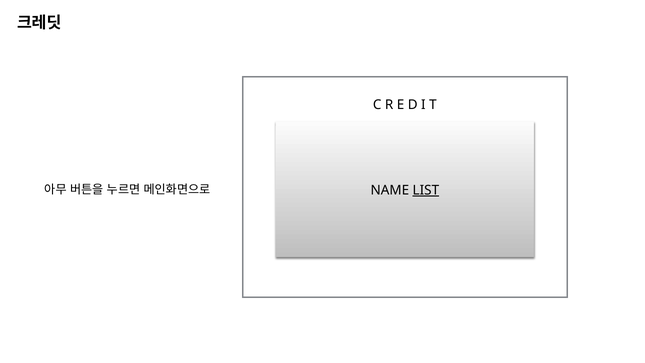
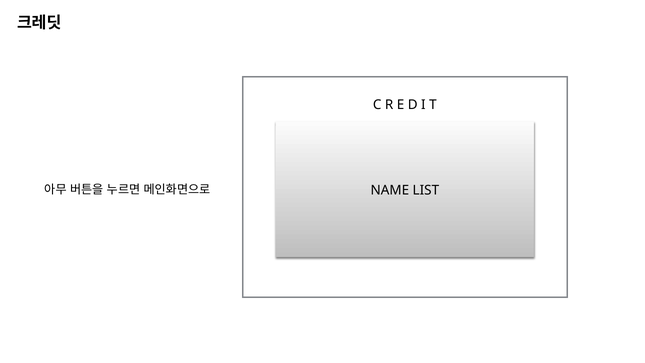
LIST underline: present -> none (426, 190)
